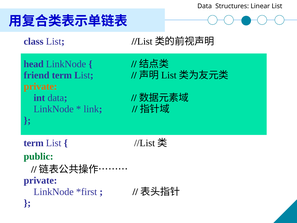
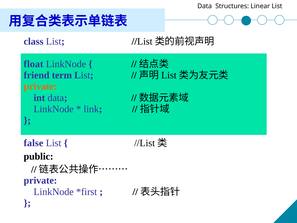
head: head -> float (34, 64)
term: term -> false (34, 143)
public colour: green -> black (38, 156)
